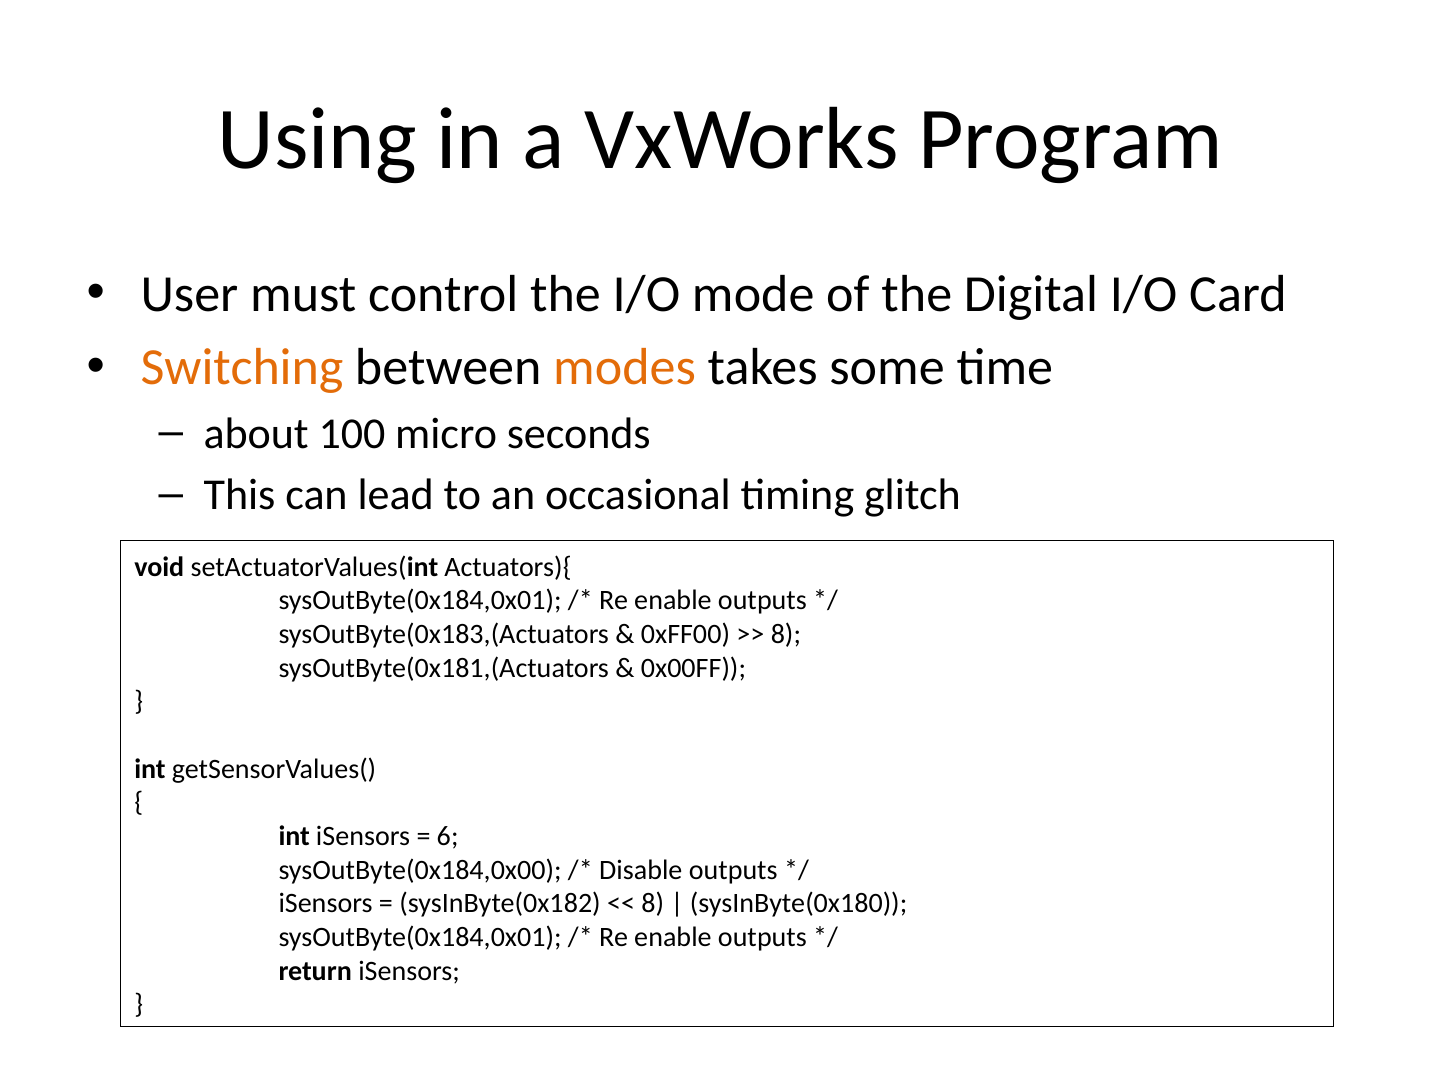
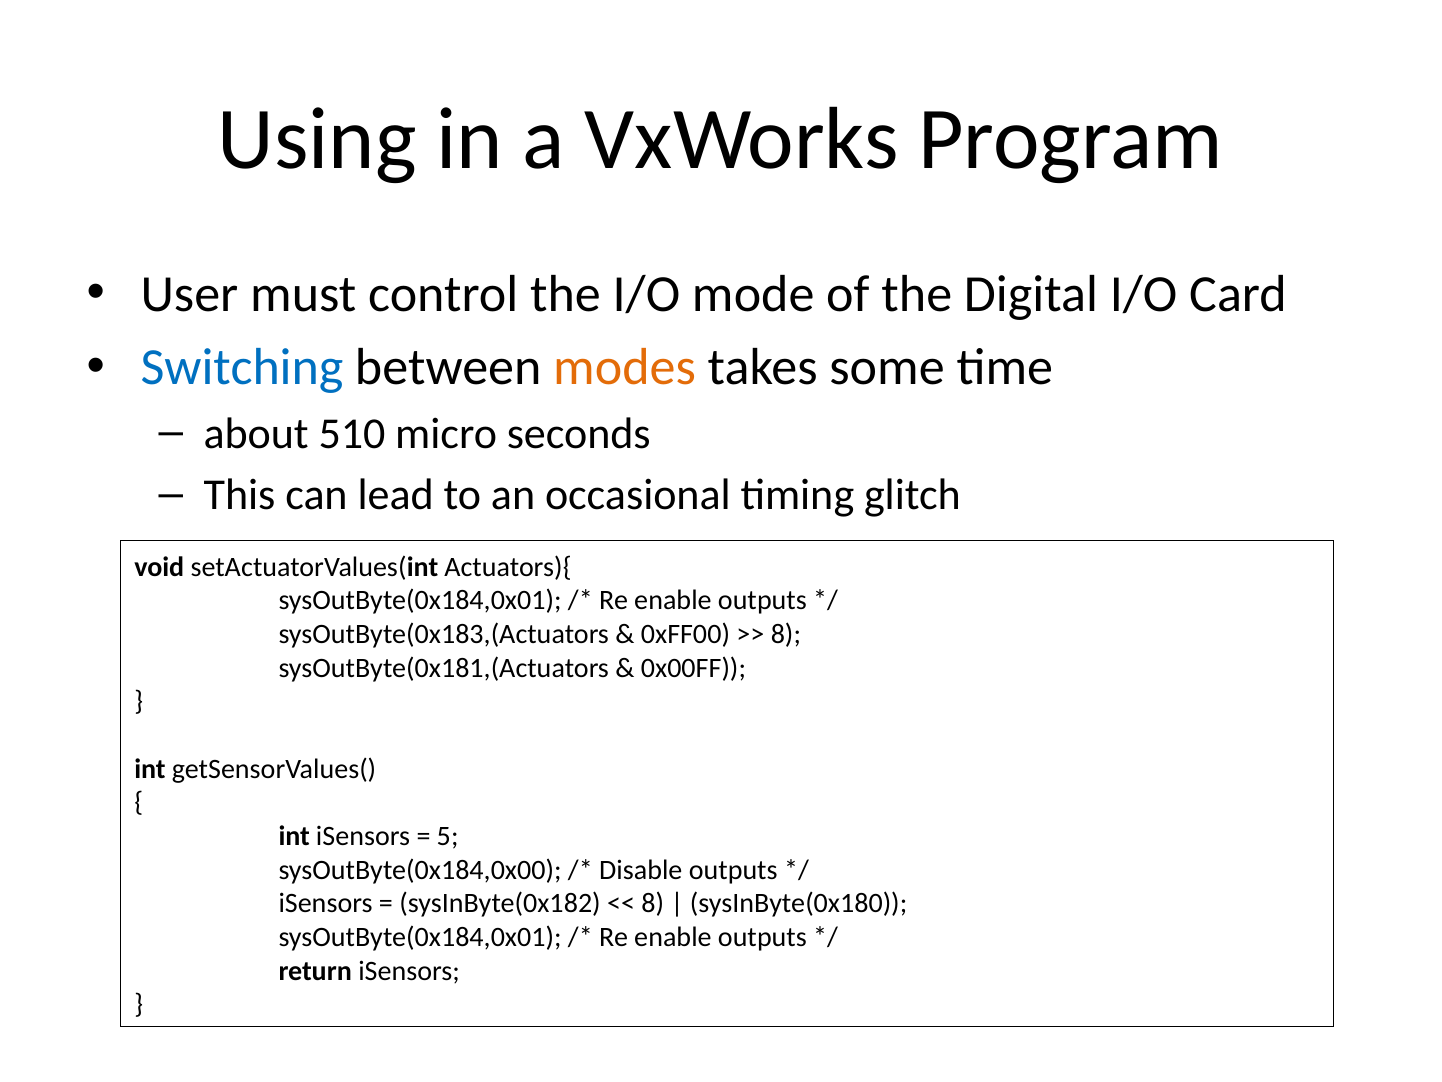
Switching colour: orange -> blue (242, 368)
100: 100 -> 510 (352, 433)
6: 6 -> 5 (448, 836)
